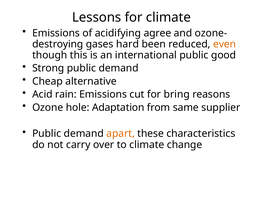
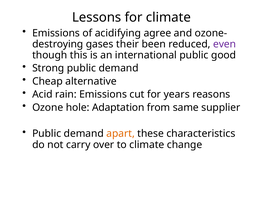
hard: hard -> their (128, 44)
even colour: orange -> purple (225, 44)
bring: bring -> years (177, 94)
